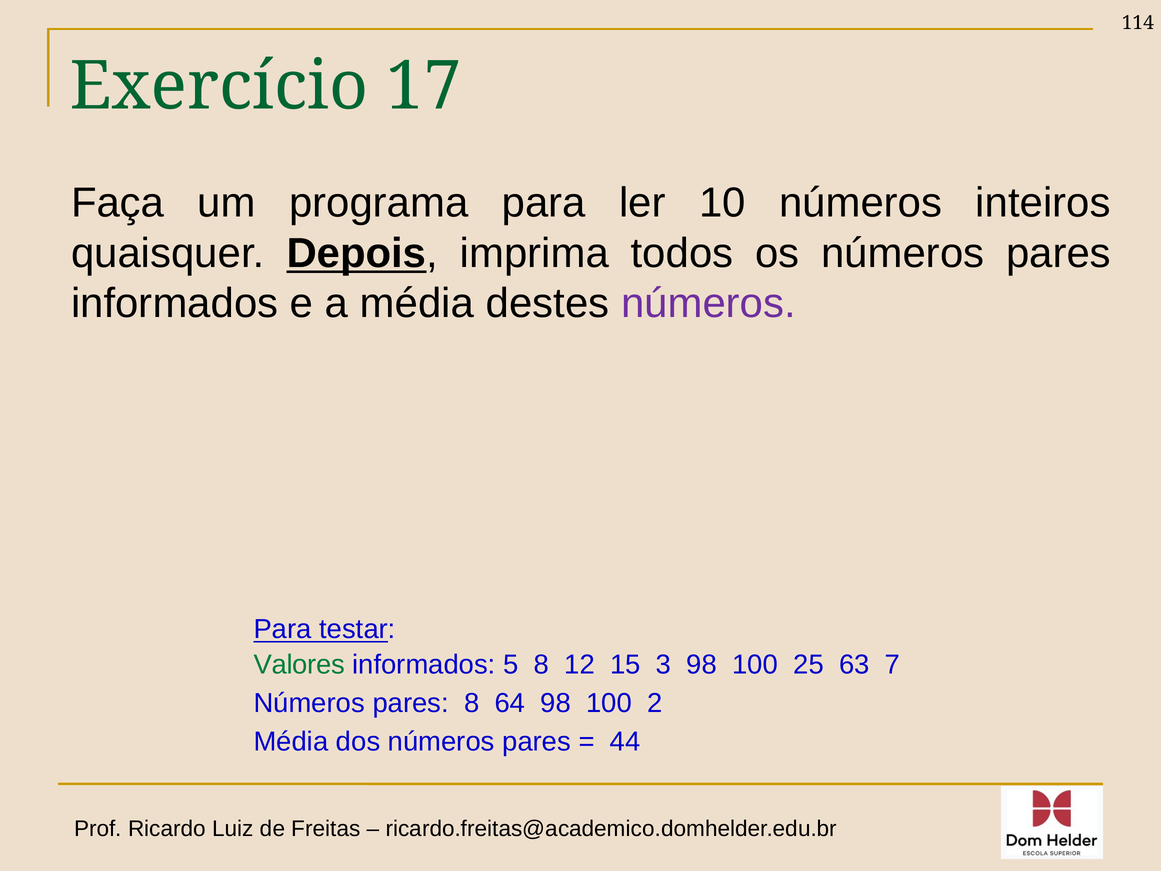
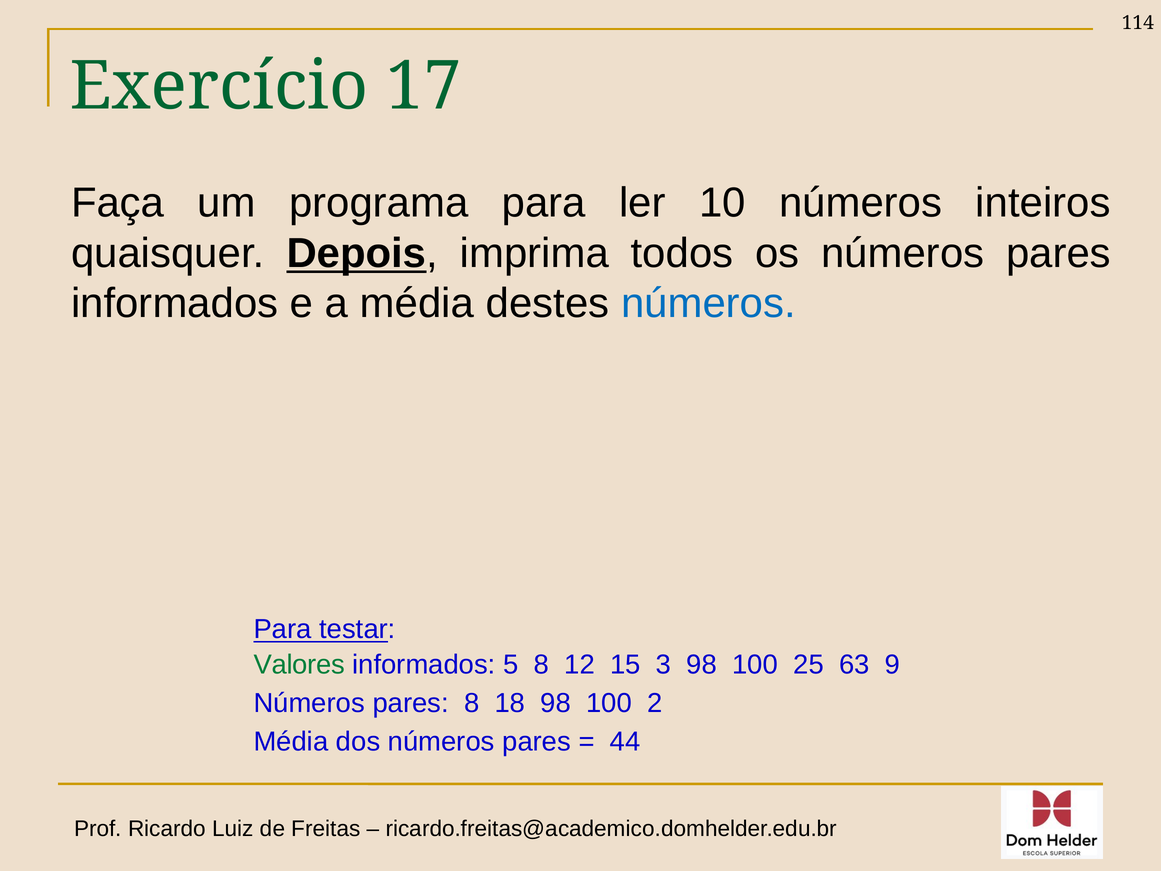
números colour: purple -> blue (708, 304)
7: 7 -> 9 (892, 664)
64: 64 -> 18 (510, 703)
